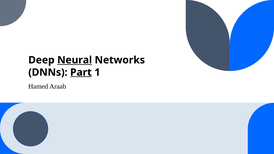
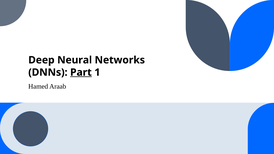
Neural underline: present -> none (75, 60)
